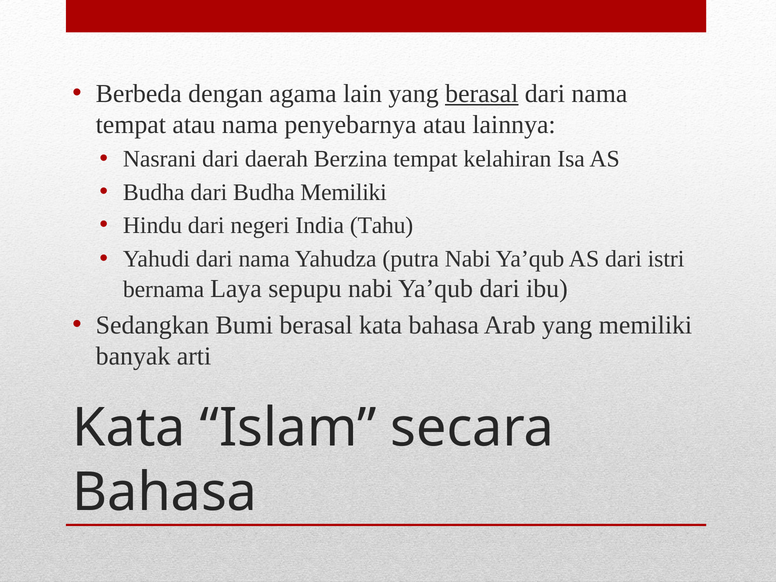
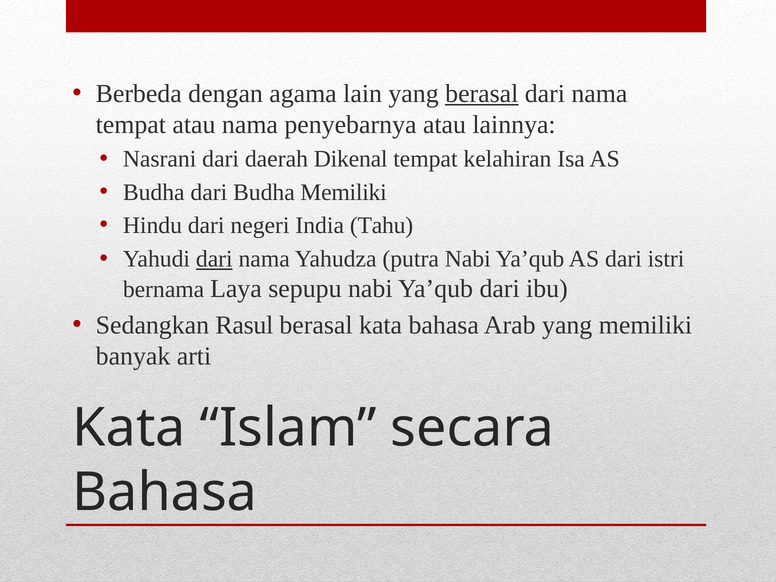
Berzina: Berzina -> Dikenal (351, 159)
dari underline: none -> present (214, 259)
Bumi: Bumi -> Rasul (244, 325)
